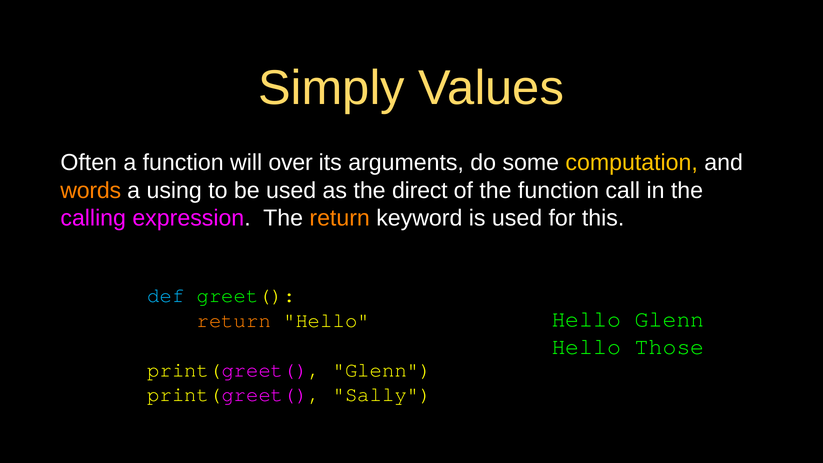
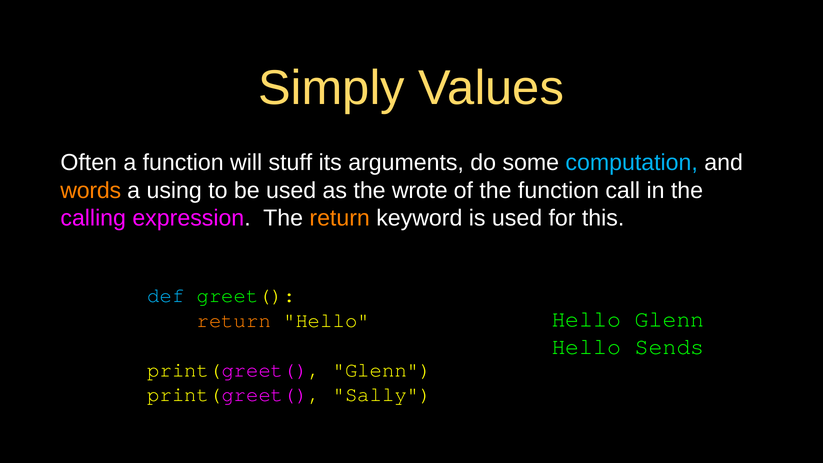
over: over -> stuff (290, 163)
computation colour: yellow -> light blue (632, 163)
direct: direct -> wrote (420, 190)
Those: Those -> Sends (670, 347)
